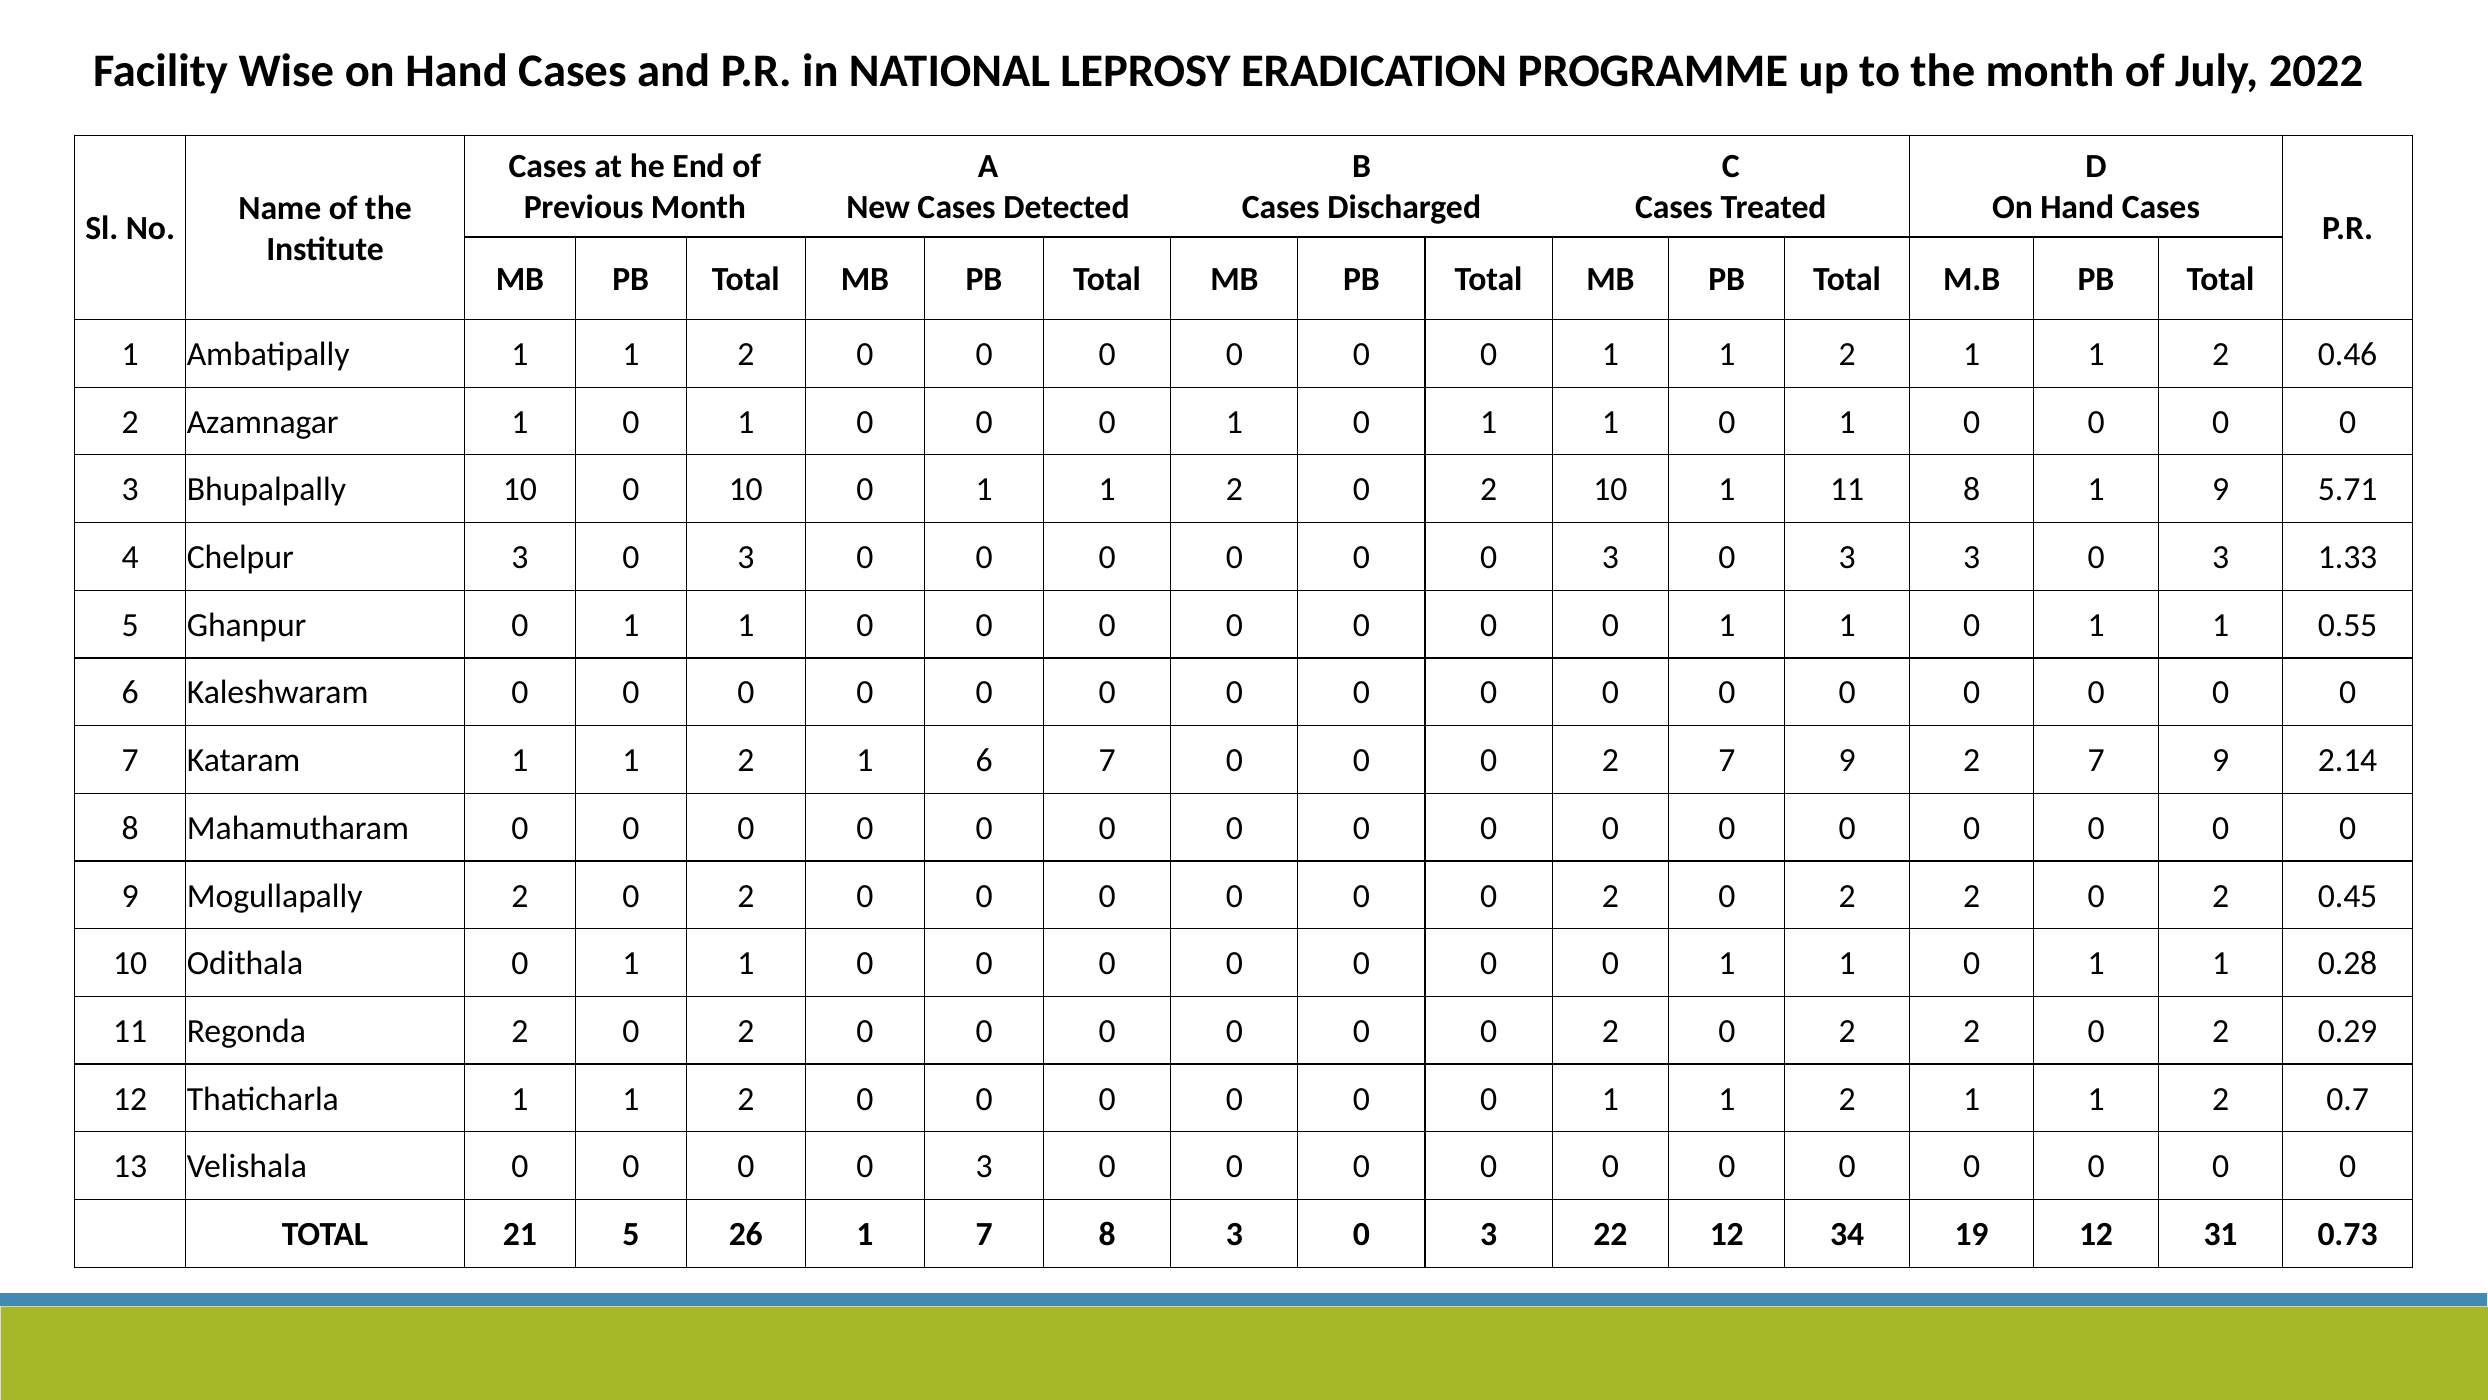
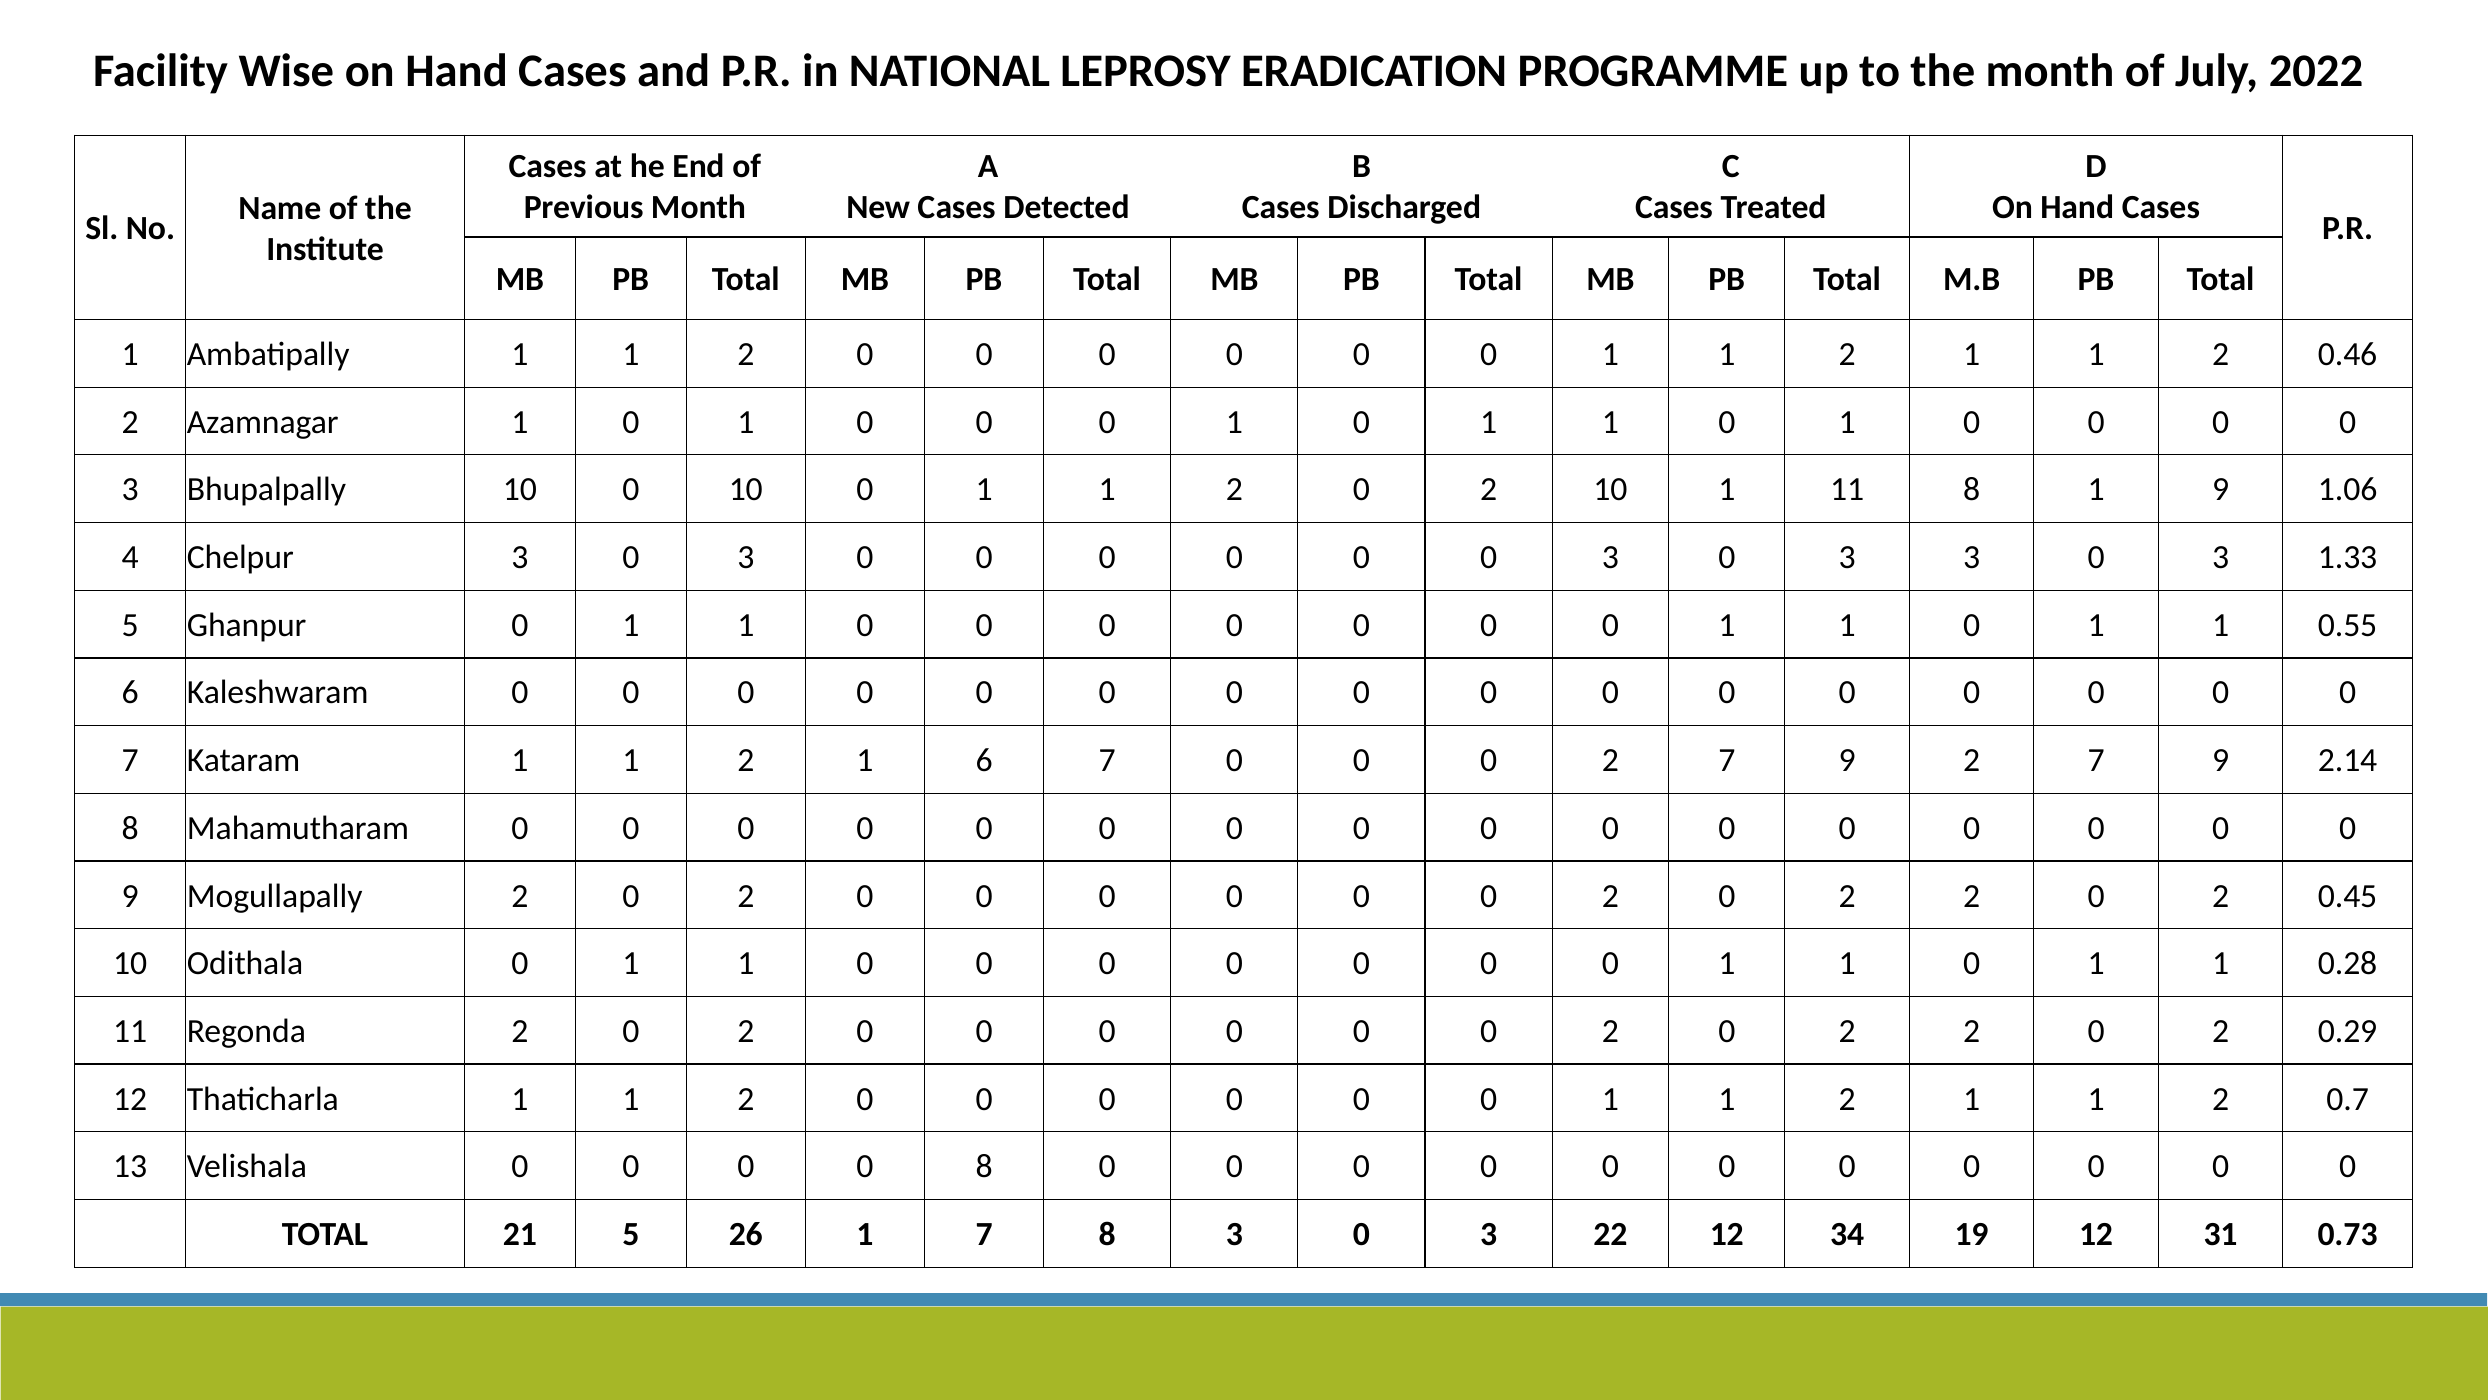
5.71: 5.71 -> 1.06 (2348, 490)
3: 3 -> 8 (984, 1166)
